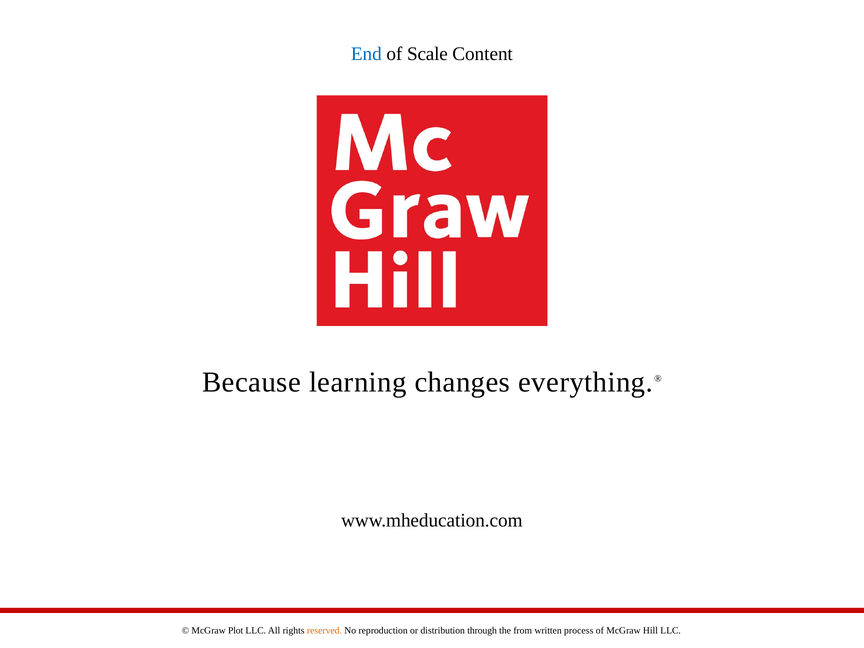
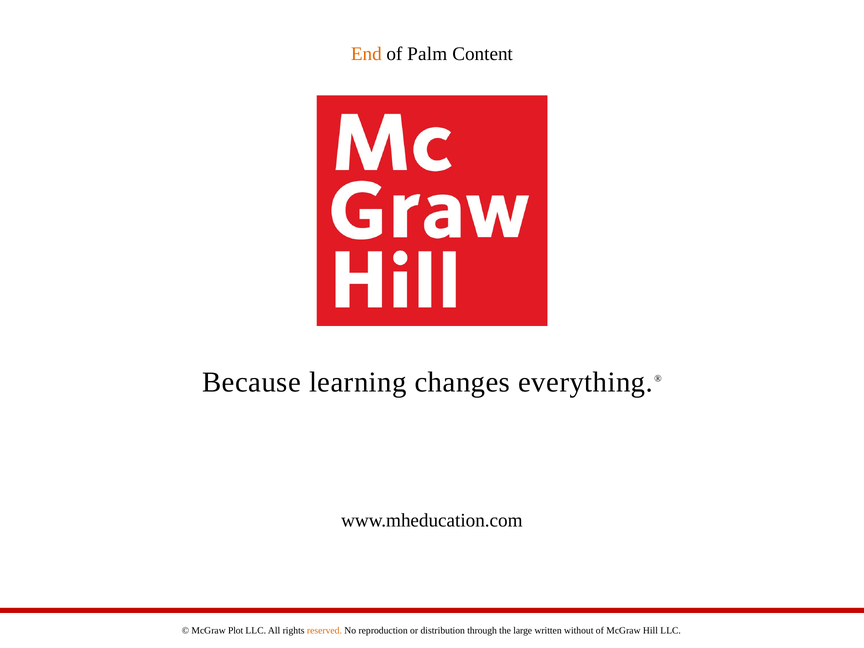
End colour: blue -> orange (366, 54)
Scale: Scale -> Palm (427, 54)
from: from -> large (523, 631)
process: process -> without (579, 631)
